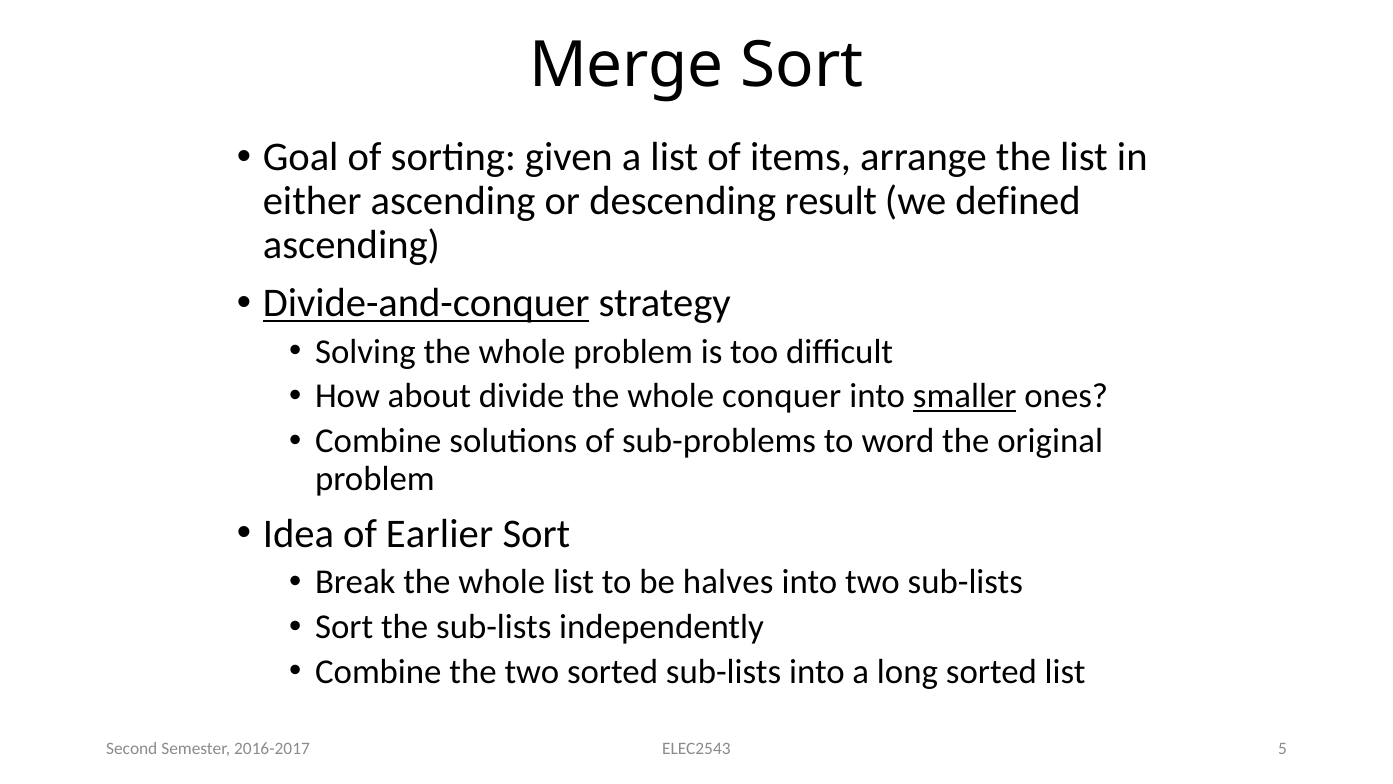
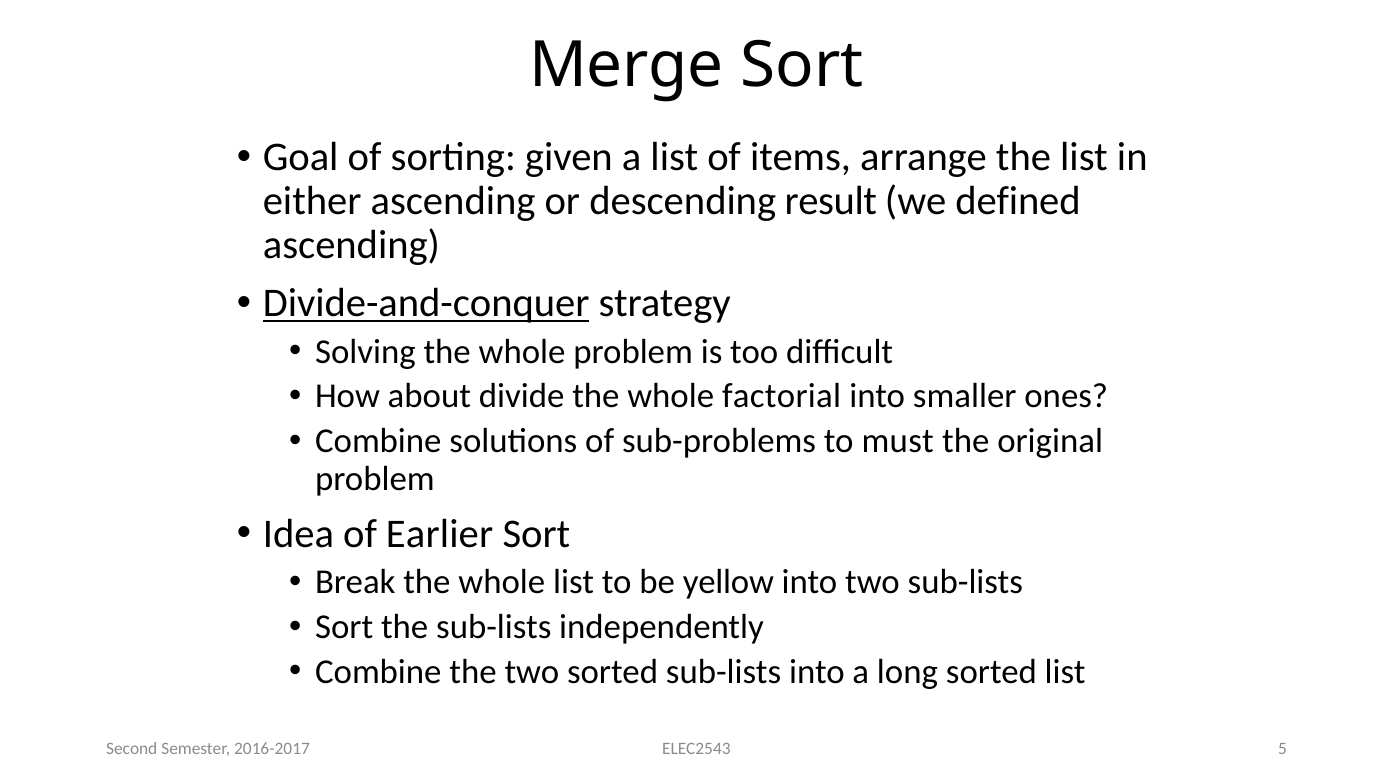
conquer: conquer -> factorial (782, 396)
smaller underline: present -> none (965, 396)
word: word -> must (898, 441)
halves: halves -> yellow (728, 582)
